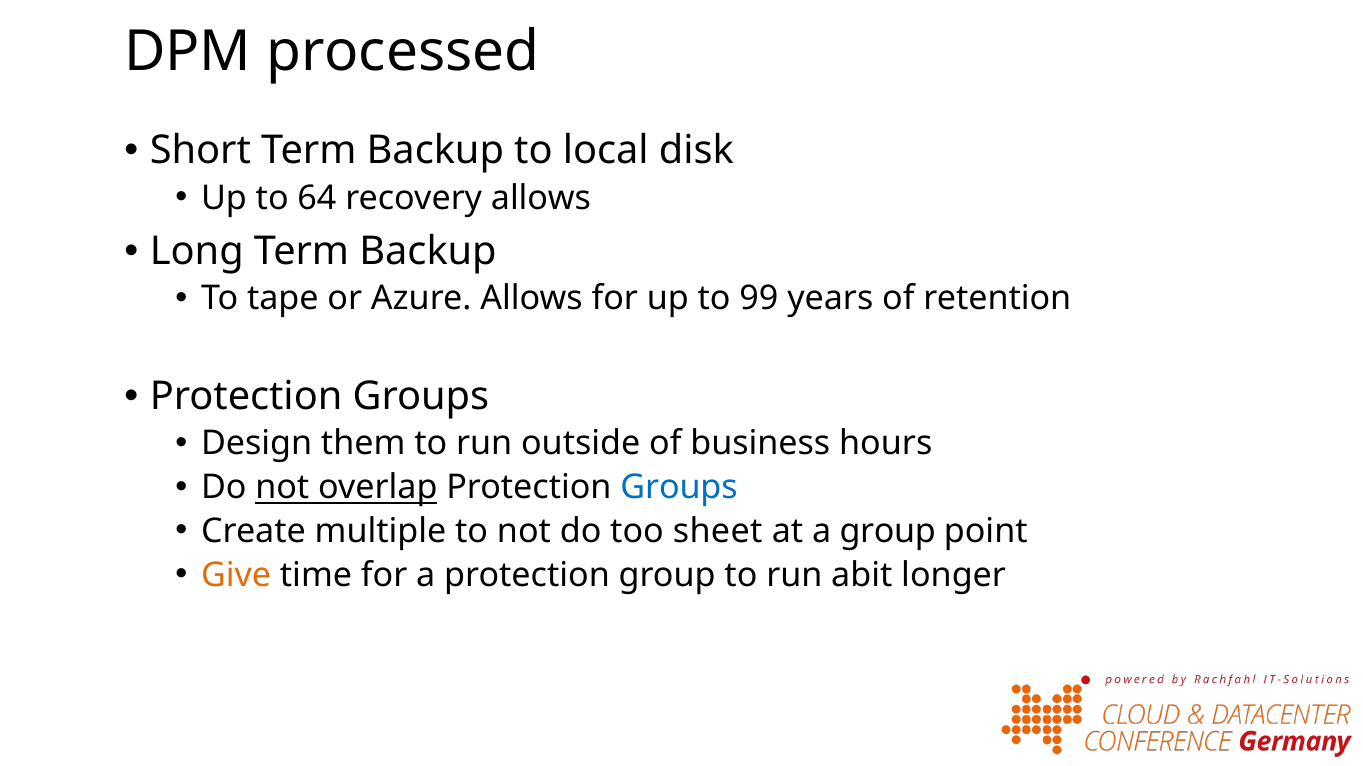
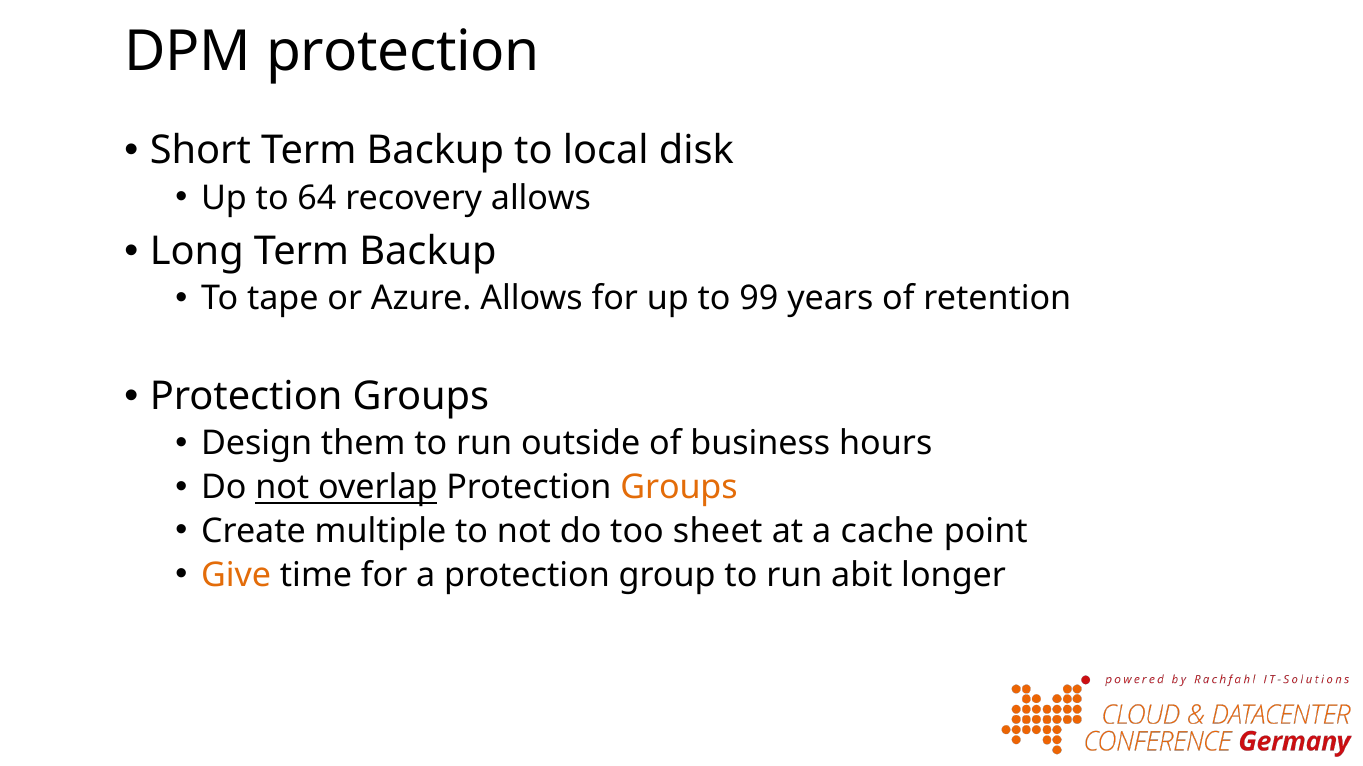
DPM processed: processed -> protection (403, 52)
Groups colour: blue -> orange (679, 488)
a group: group -> cache (887, 532)
